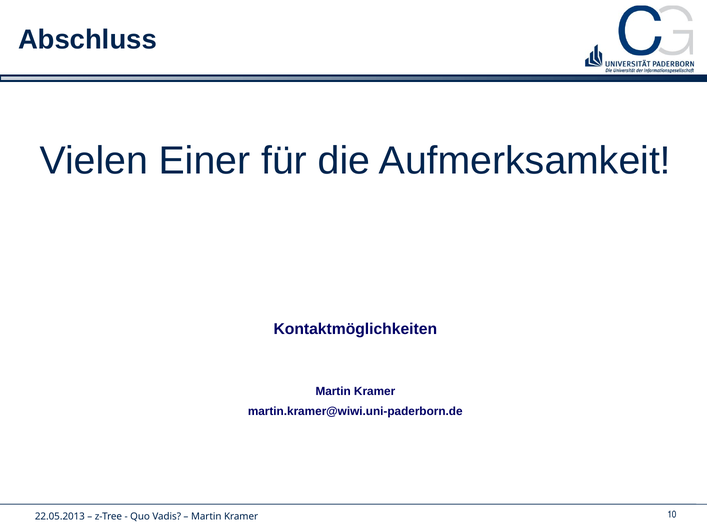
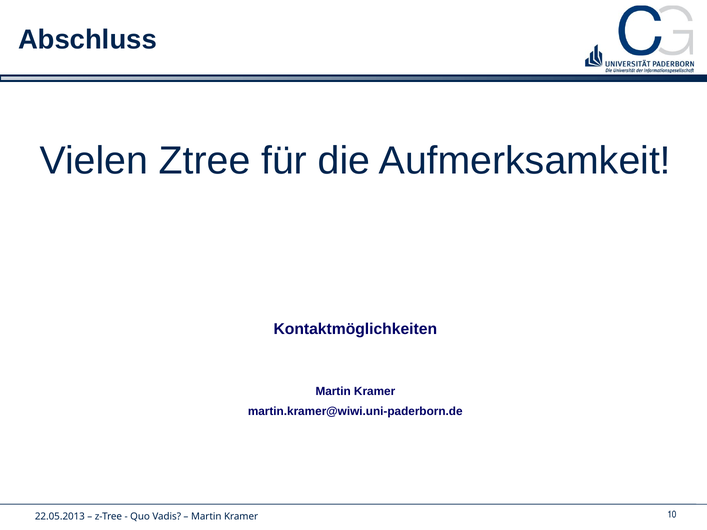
Einer: Einer -> Ztree (205, 161)
